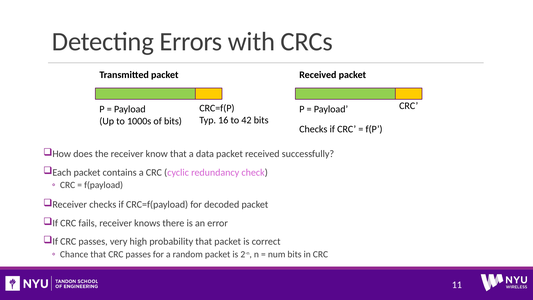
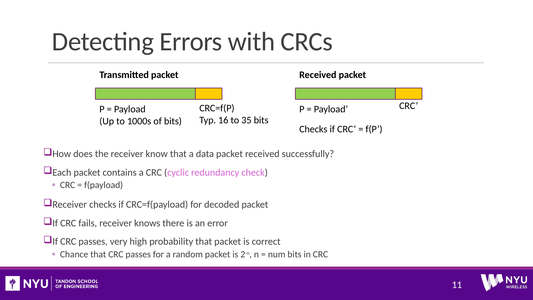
42: 42 -> 35 (246, 120)
